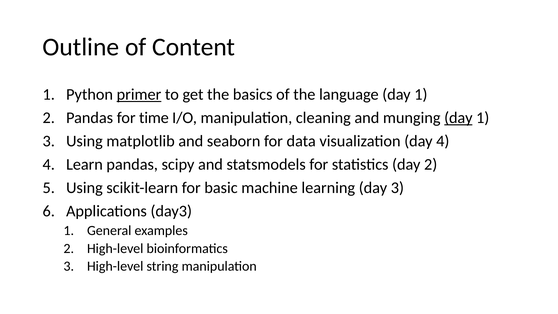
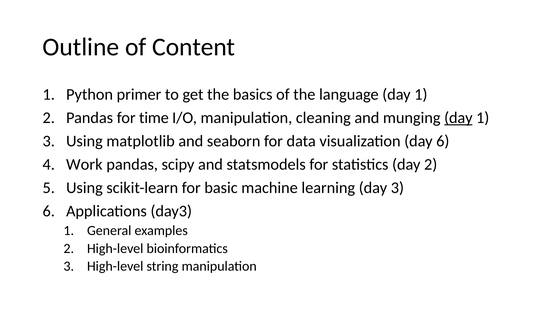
primer underline: present -> none (139, 94)
day 4: 4 -> 6 (443, 141)
Learn: Learn -> Work (84, 164)
